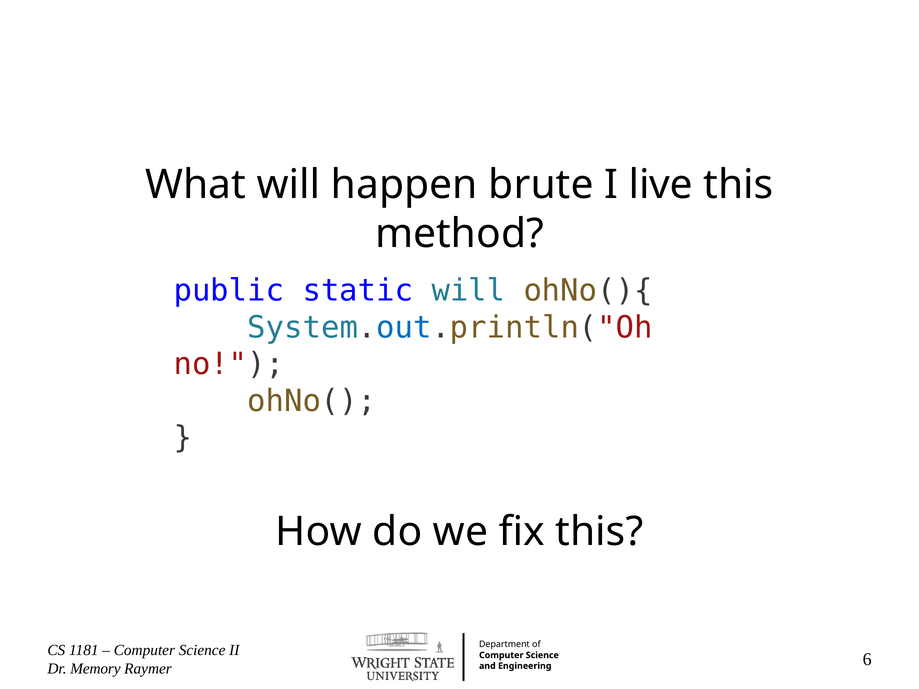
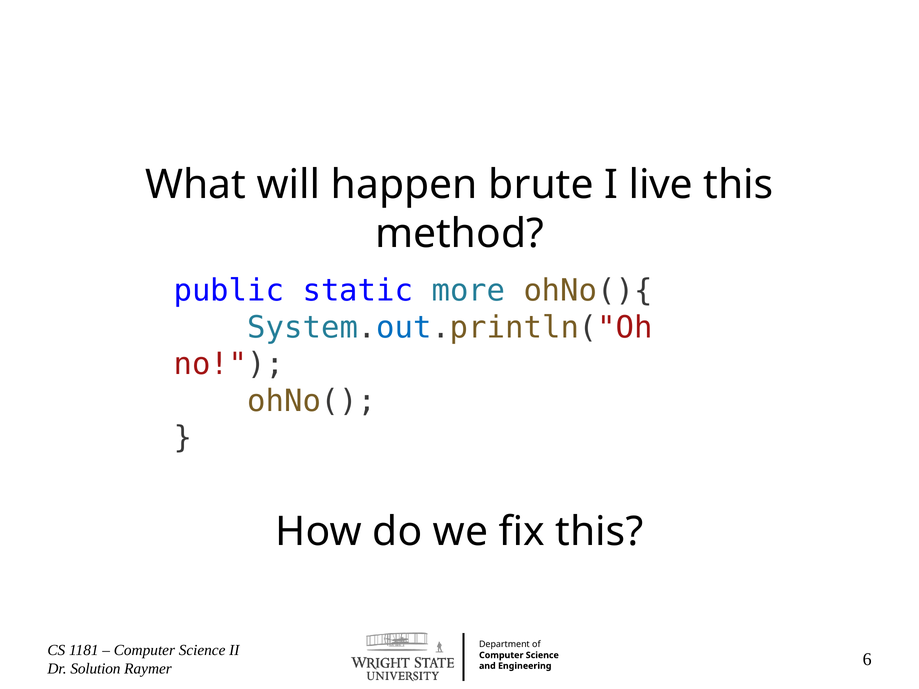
static will: will -> more (468, 291)
Memory: Memory -> Solution (95, 669)
